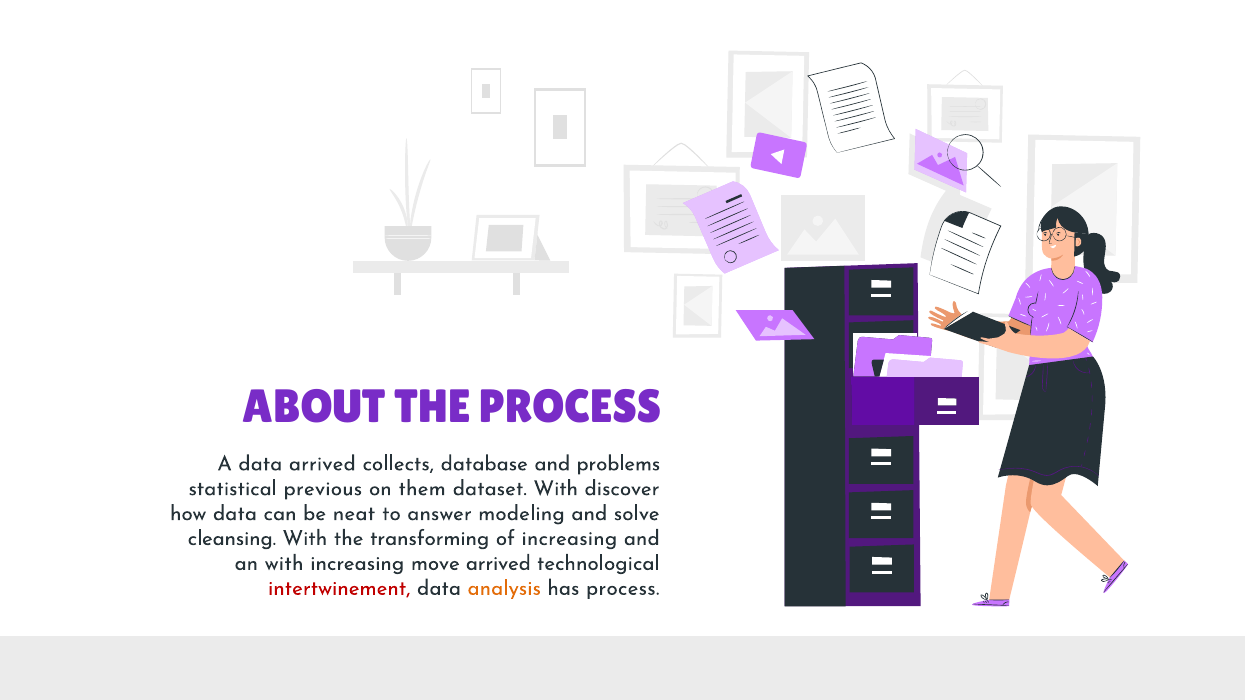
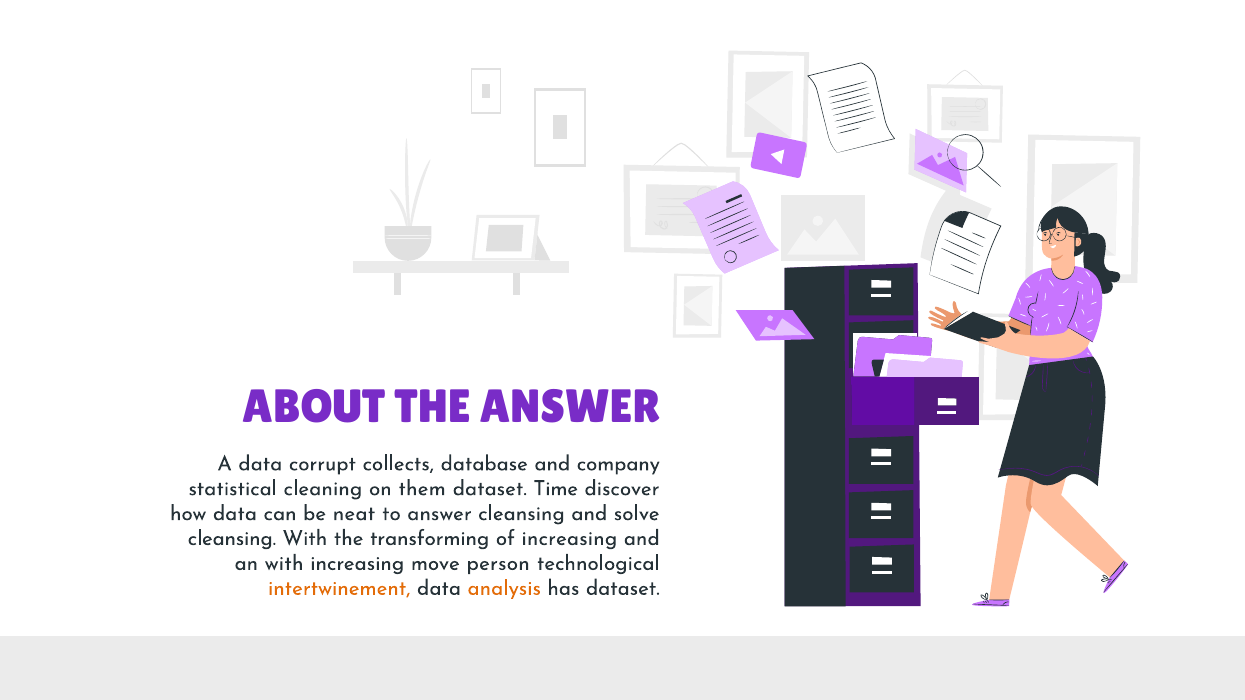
THE PROCESS: PROCESS -> ANSWER (570, 407)
data arrived: arrived -> corrupt (322, 464)
problems: problems -> company (618, 464)
previous: previous -> cleaning (323, 489)
dataset With: With -> Time (556, 489)
answer modeling: modeling -> cleansing (521, 514)
move arrived: arrived -> person (498, 563)
intertwinement colour: red -> orange (339, 588)
has process: process -> dataset (623, 588)
